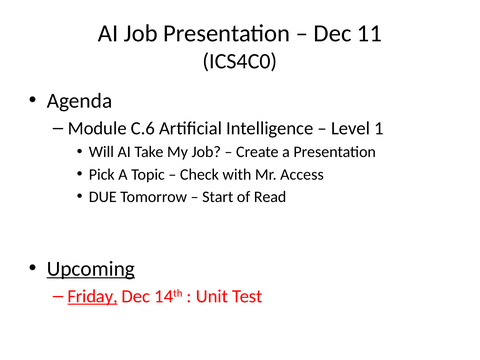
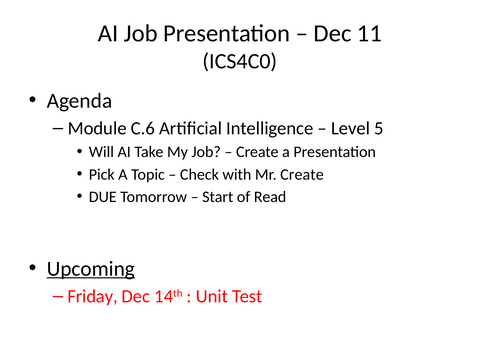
1: 1 -> 5 (379, 128)
Mr Access: Access -> Create (302, 174)
Friday underline: present -> none (93, 296)
